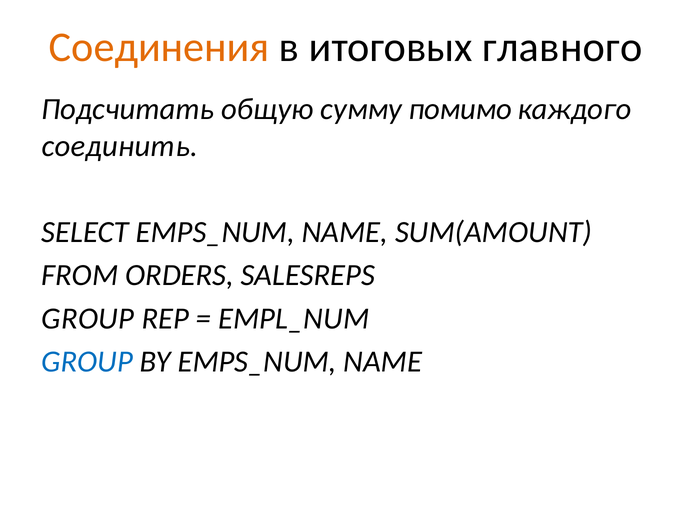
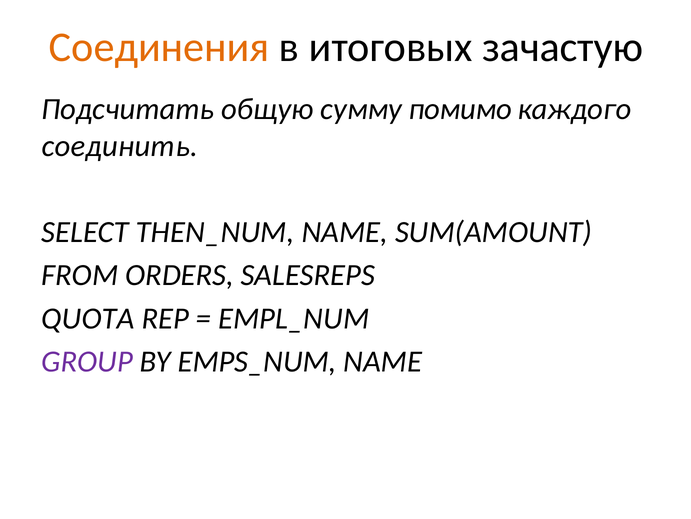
главного: главного -> зачастую (563, 47)
SELECT EMPS_NUM: EMPS_NUM -> THEN_NUM (215, 232)
GROUP: GROUP -> QUOTA (88, 318)
GROUP colour: blue -> purple (87, 361)
